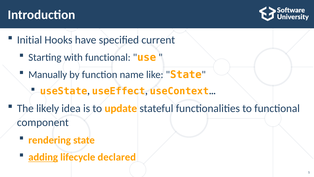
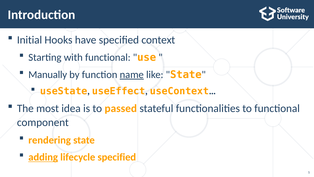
current: current -> context (158, 40)
name underline: none -> present (132, 74)
likely: likely -> most (48, 108)
update: update -> passed (121, 108)
lifecycle declared: declared -> specified (117, 157)
